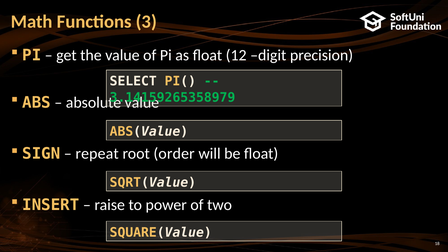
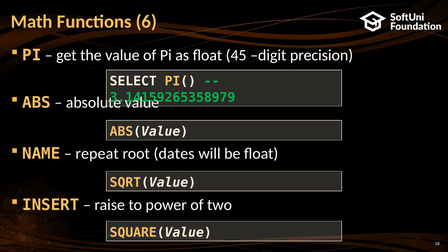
3: 3 -> 6 (146, 22)
12: 12 -> 45 (236, 55)
SIGN: SIGN -> NAME (41, 154)
order: order -> dates (174, 154)
